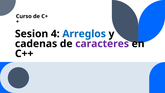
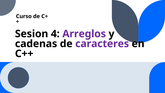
Arreglos colour: blue -> purple (84, 34)
